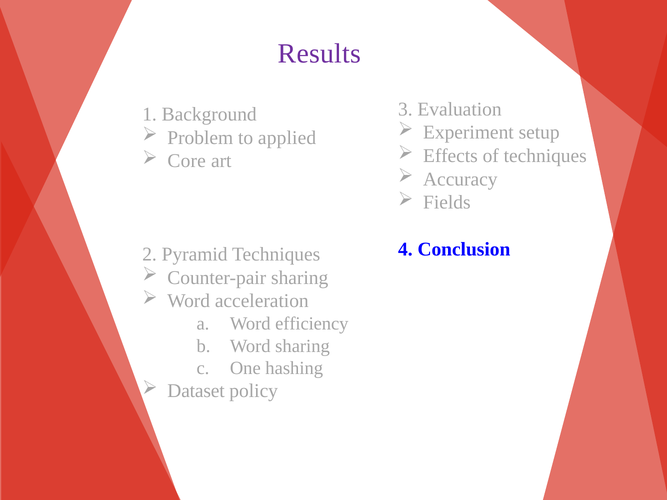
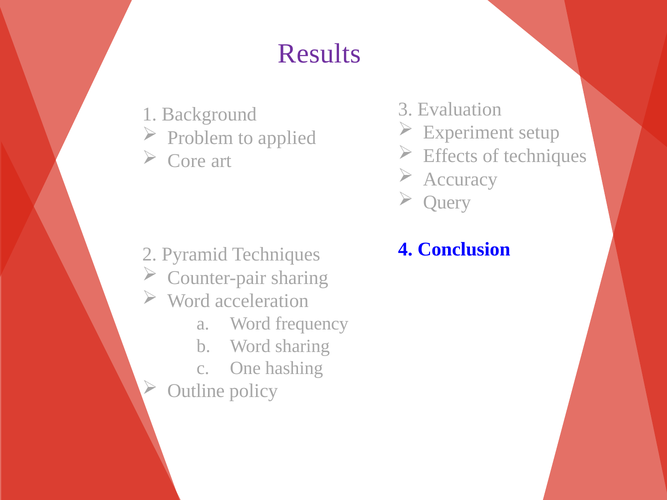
Fields: Fields -> Query (447, 203)
efficiency: efficiency -> frequency (312, 324)
Dataset: Dataset -> Outline (196, 391)
